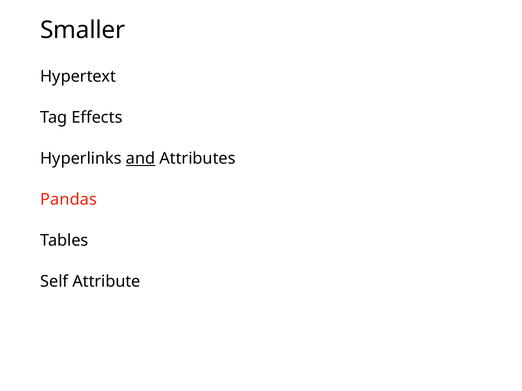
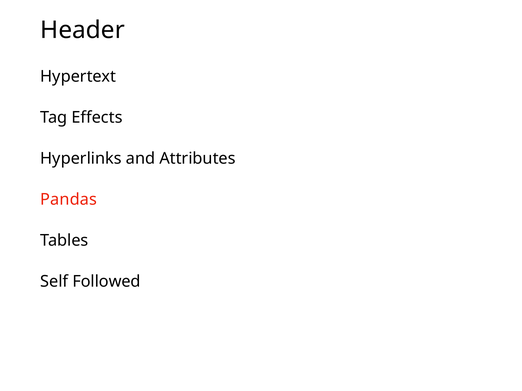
Smaller: Smaller -> Header (83, 30)
and underline: present -> none (141, 159)
Attribute: Attribute -> Followed (107, 282)
